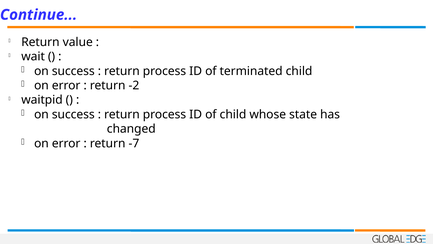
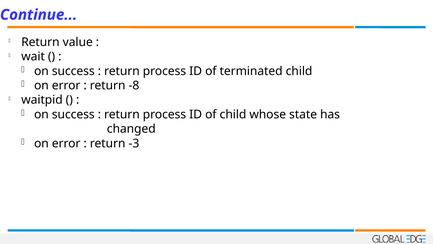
-2: -2 -> -8 (134, 85)
-7: -7 -> -3 (134, 143)
